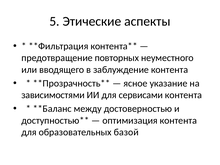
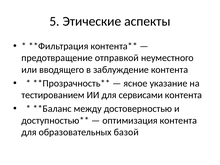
повторных: повторных -> отправкой (117, 58)
зависимостями: зависимостями -> тестированием (53, 95)
